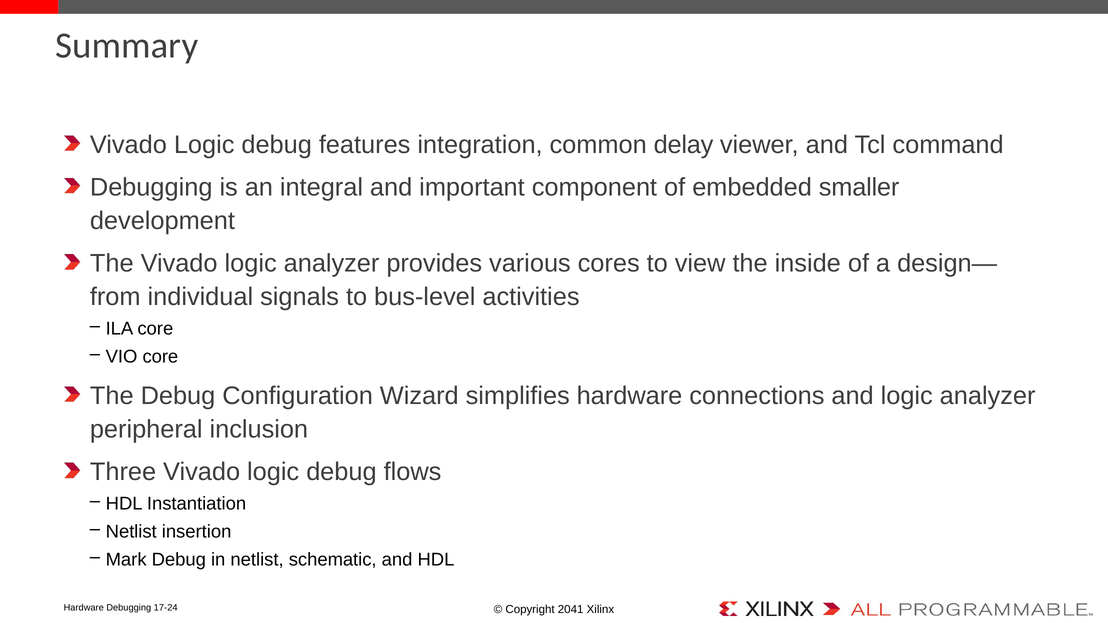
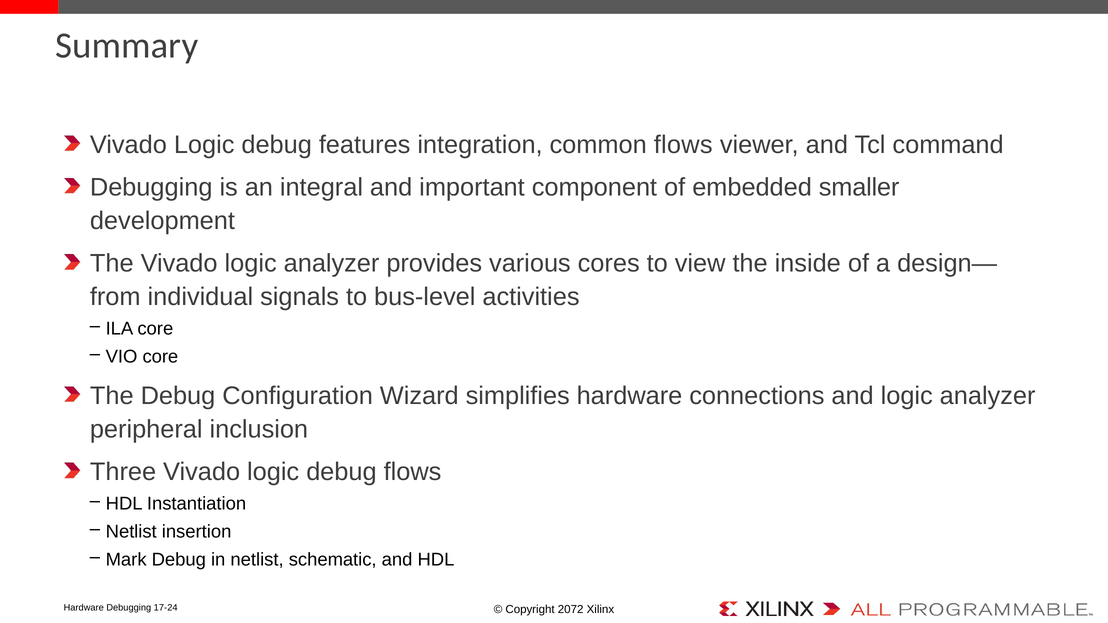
common delay: delay -> flows (683, 145)
2041: 2041 -> 2072 (571, 610)
